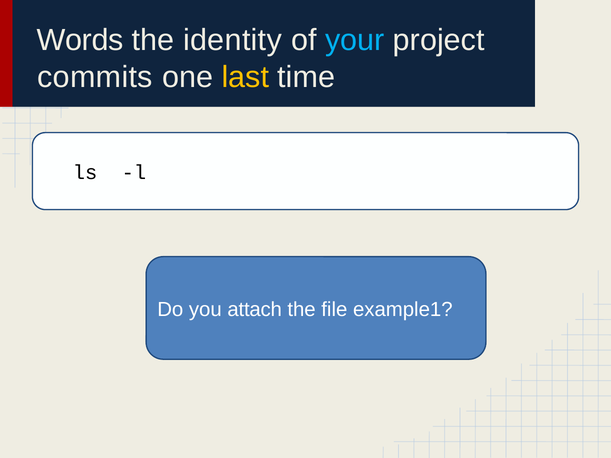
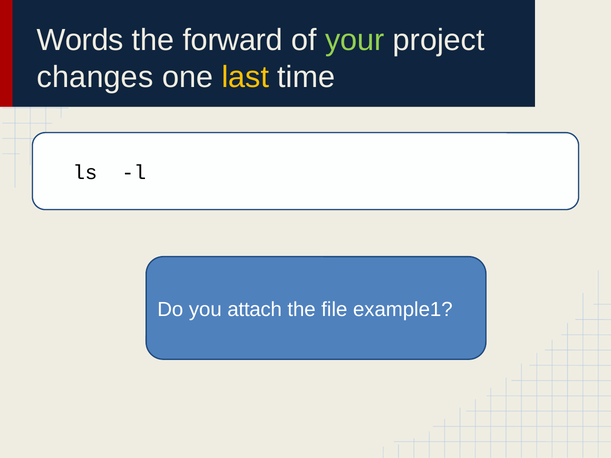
identity: identity -> forward (233, 40)
your colour: light blue -> light green (355, 40)
commits: commits -> changes (95, 77)
